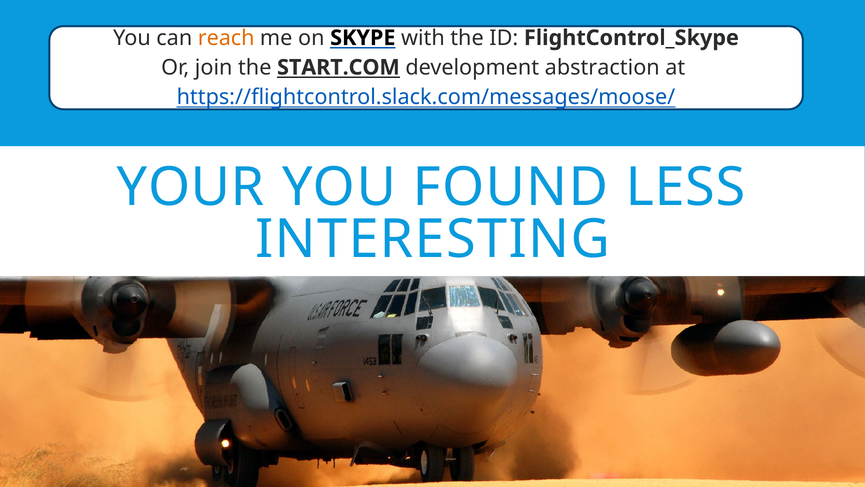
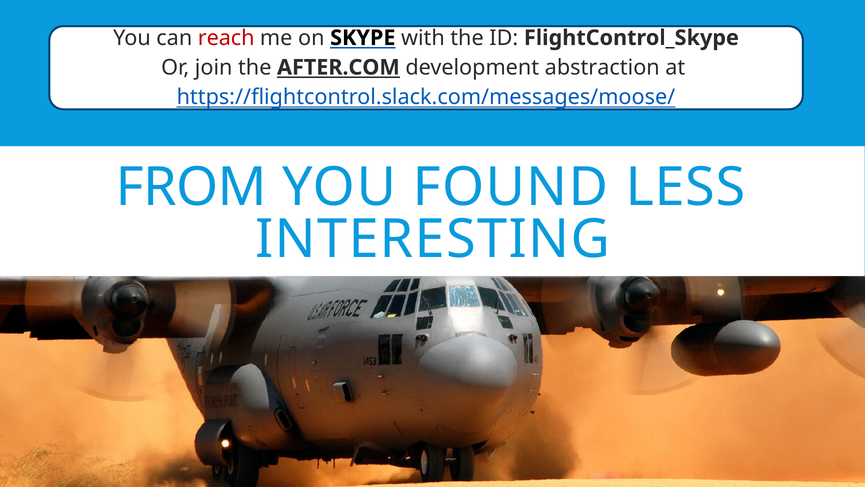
reach colour: orange -> red (226, 38)
START.COM: START.COM -> AFTER.COM (338, 67)
YOUR: YOUR -> FROM (191, 187)
